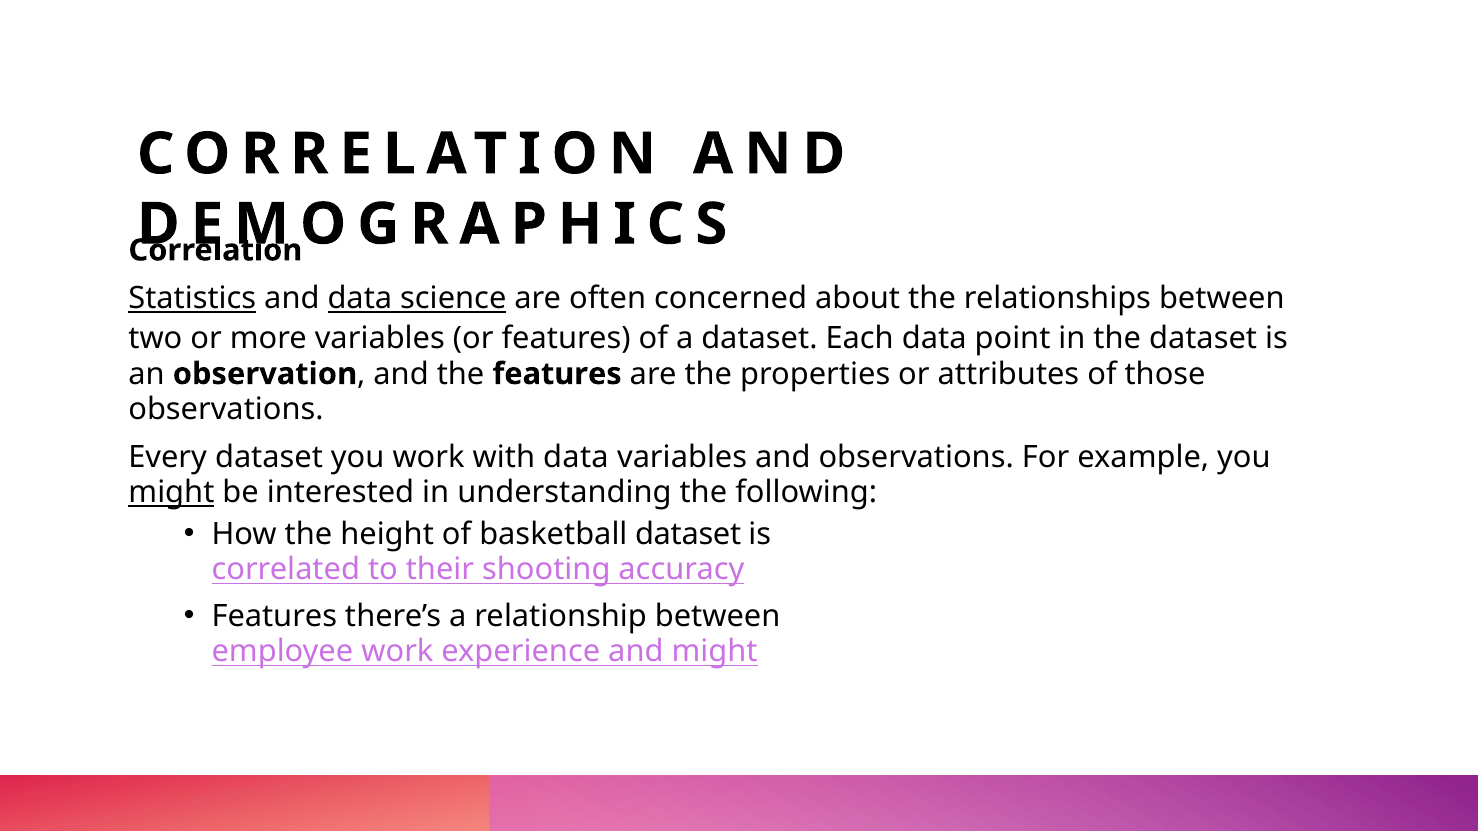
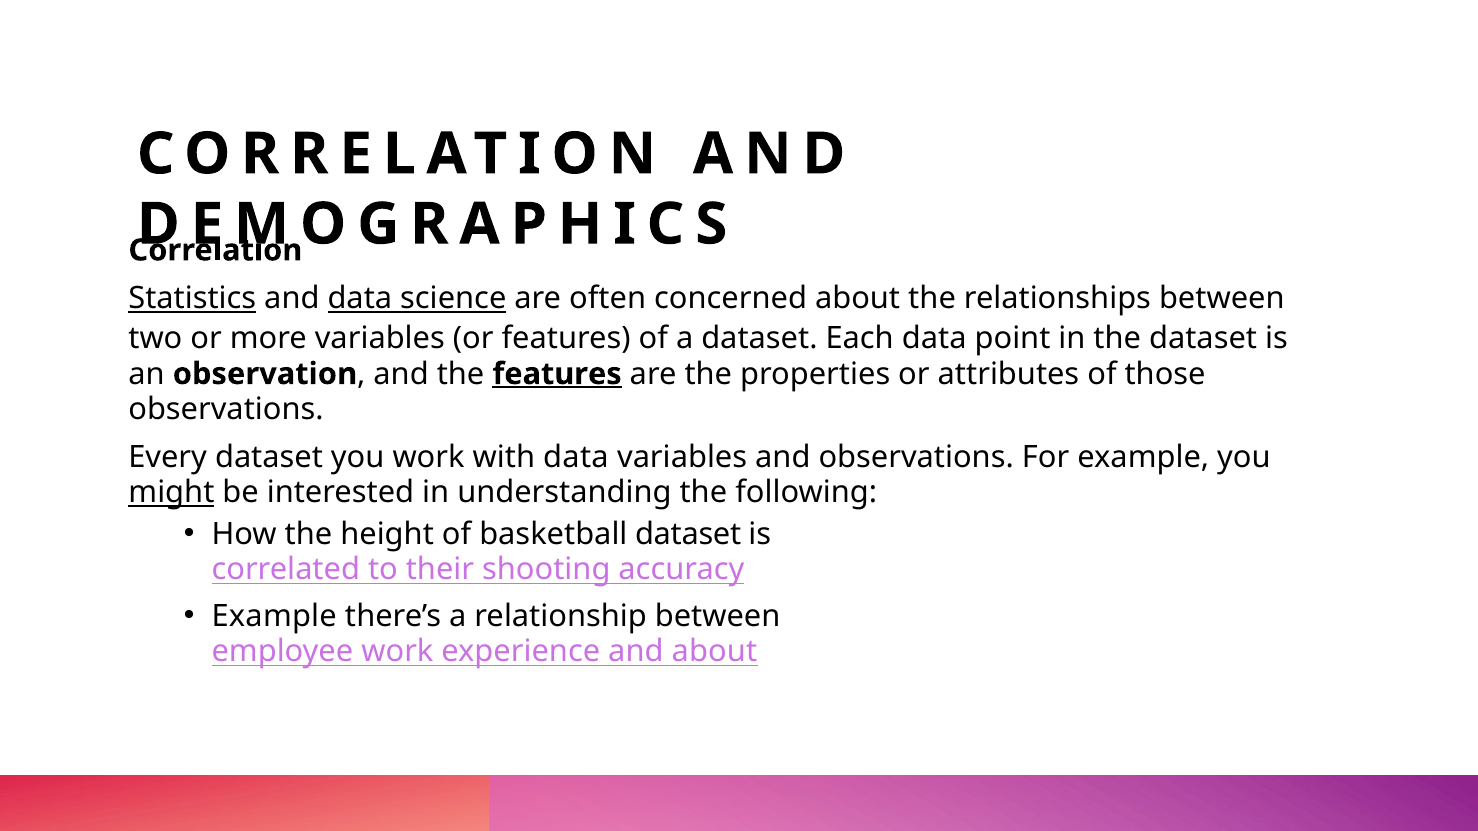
features underline: none -> present (557, 374)
Features: Features -> Example (274, 616)
and might: might -> about (714, 652)
